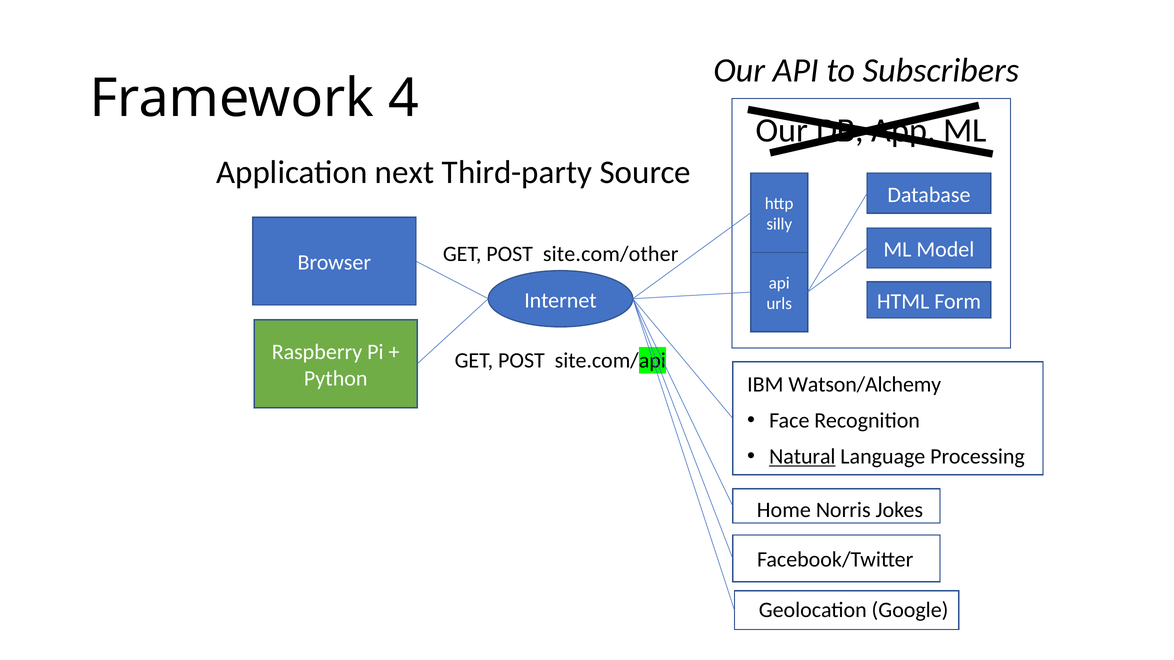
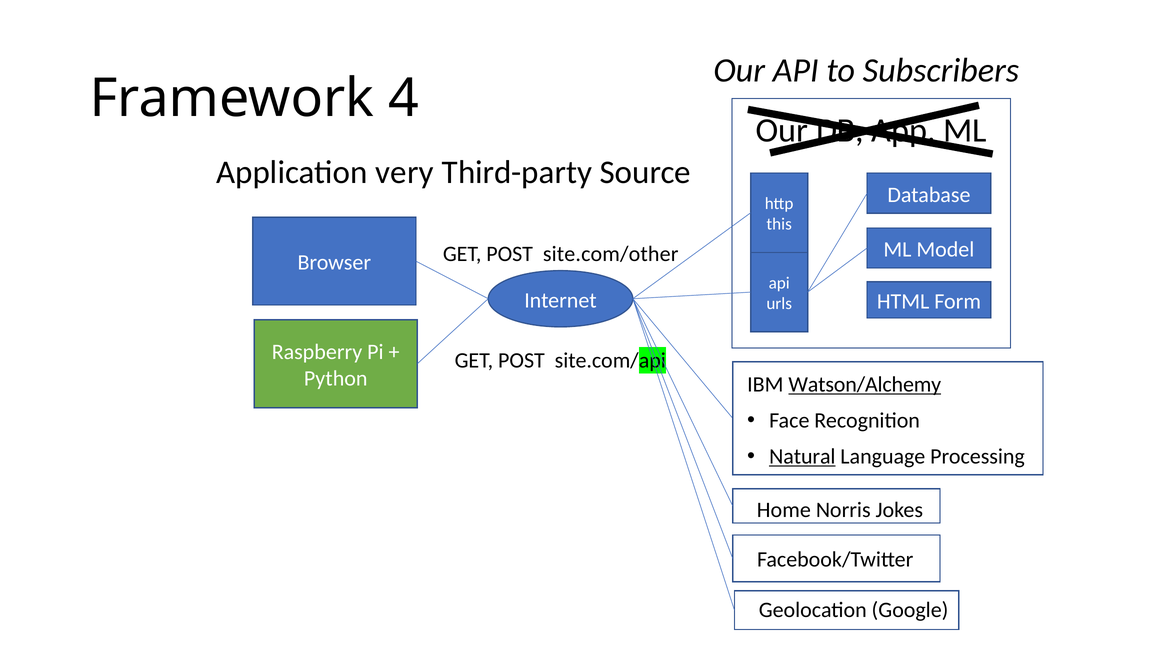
next: next -> very (405, 172)
silly: silly -> this (779, 224)
Watson/Alchemy underline: none -> present (865, 385)
